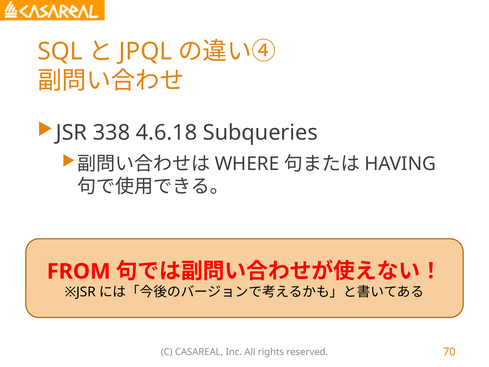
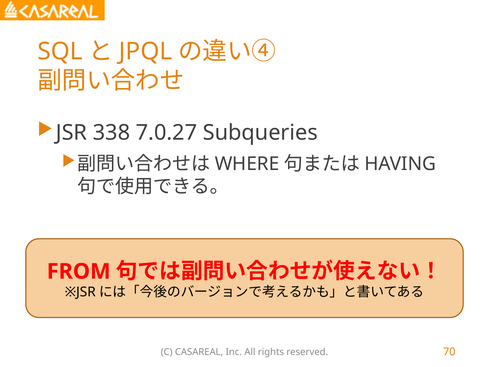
4.6.18: 4.6.18 -> 7.0.27 (166, 133)
